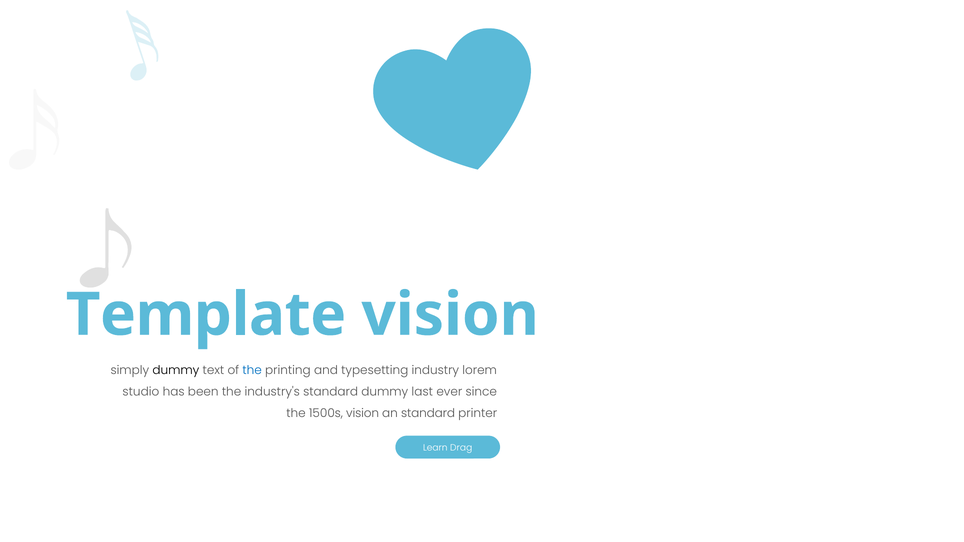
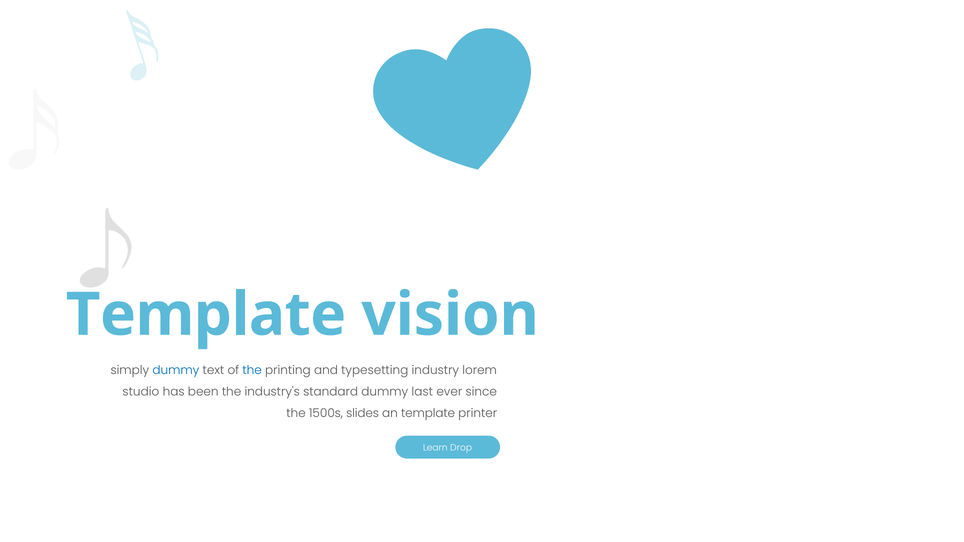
dummy colour: black -> blue (176, 370)
1500s vision: vision -> slides (363, 414)
an standard: standard -> template (428, 414)
Drag: Drag -> Drop (461, 448)
